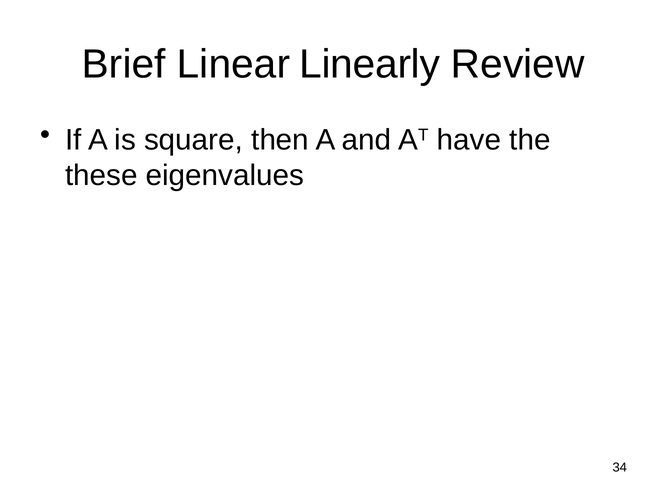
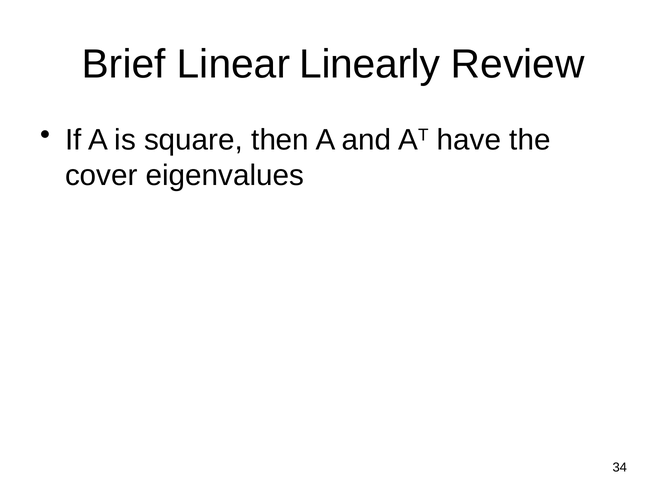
these: these -> cover (101, 176)
